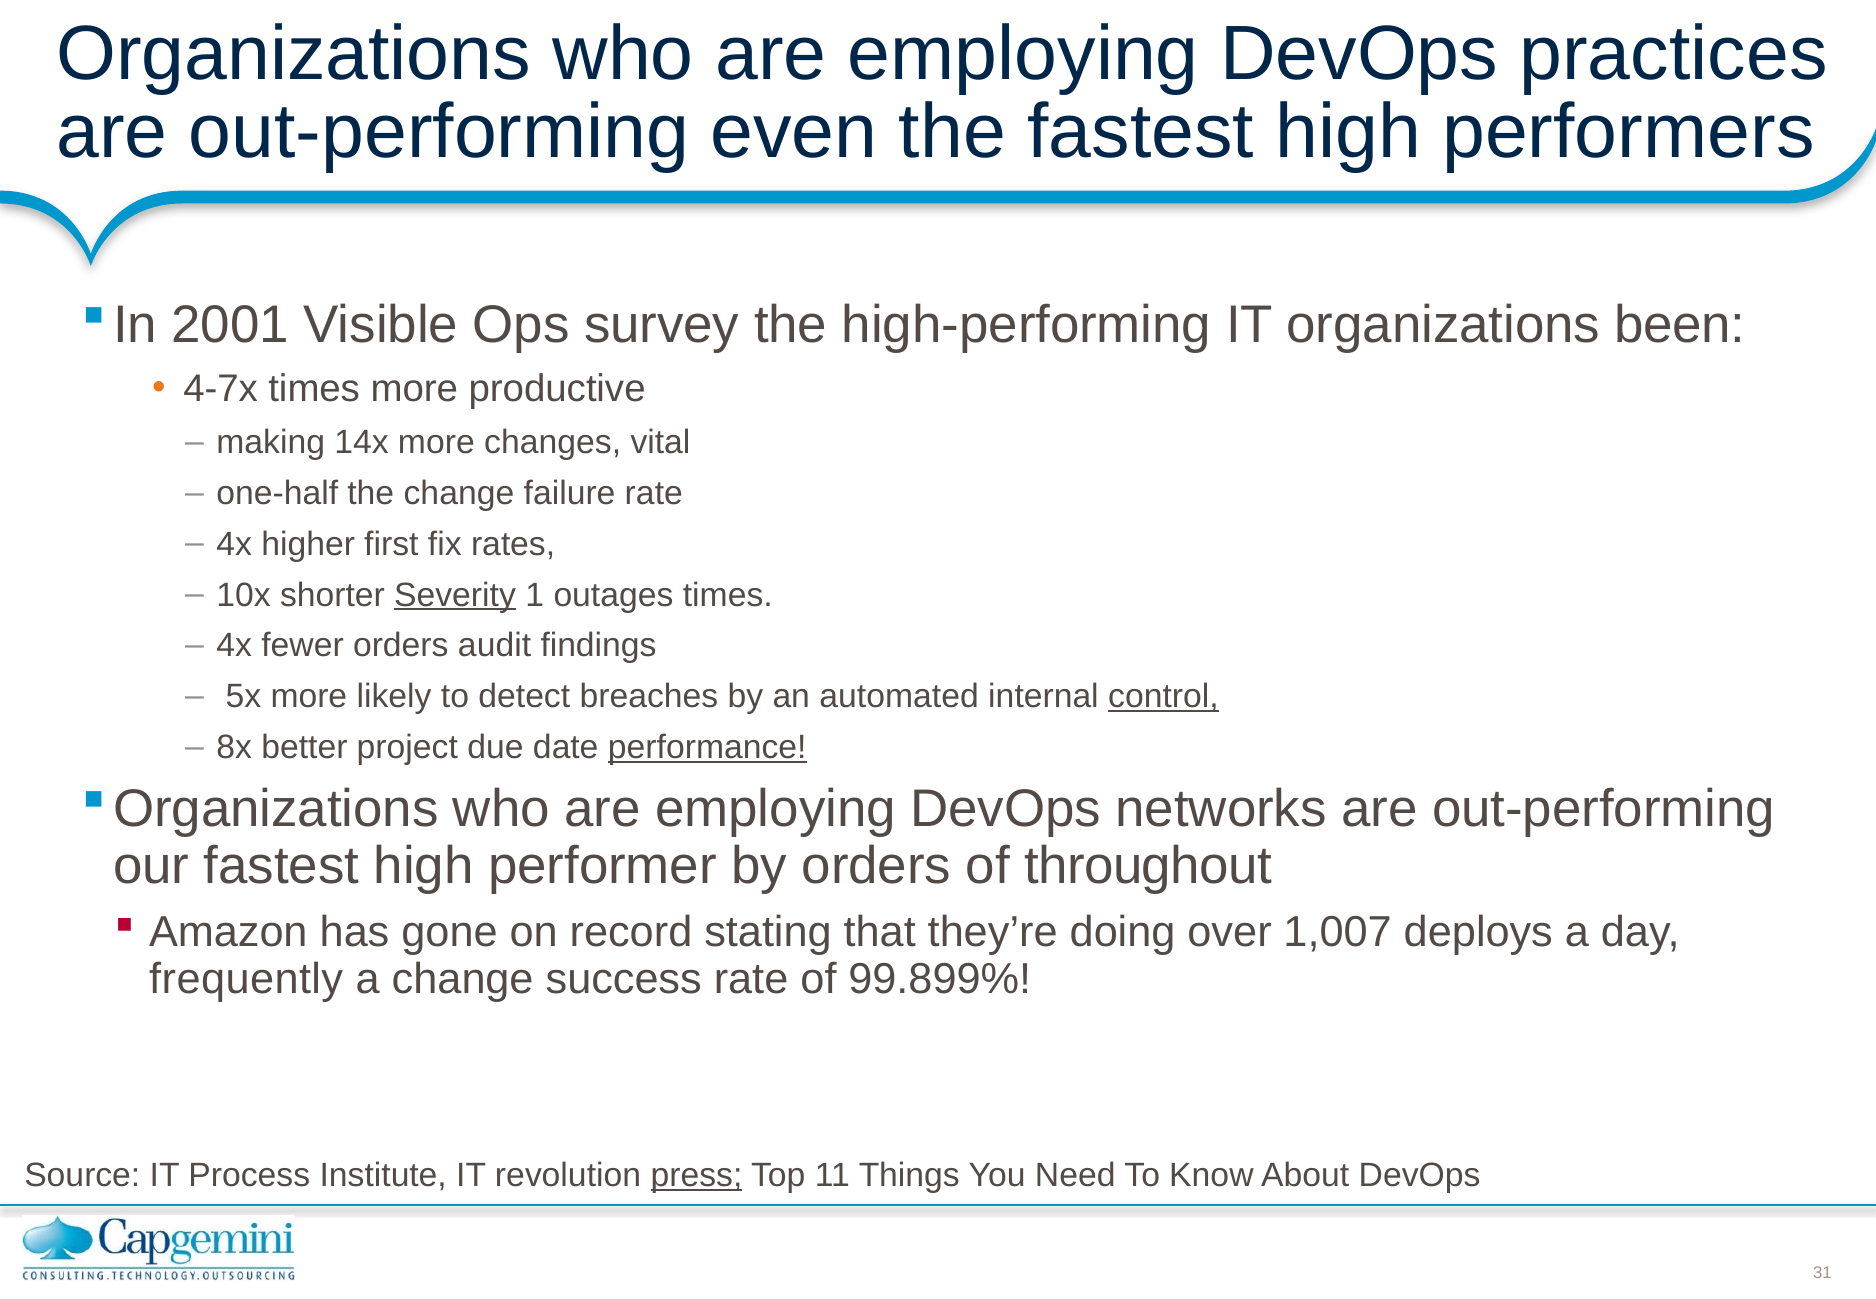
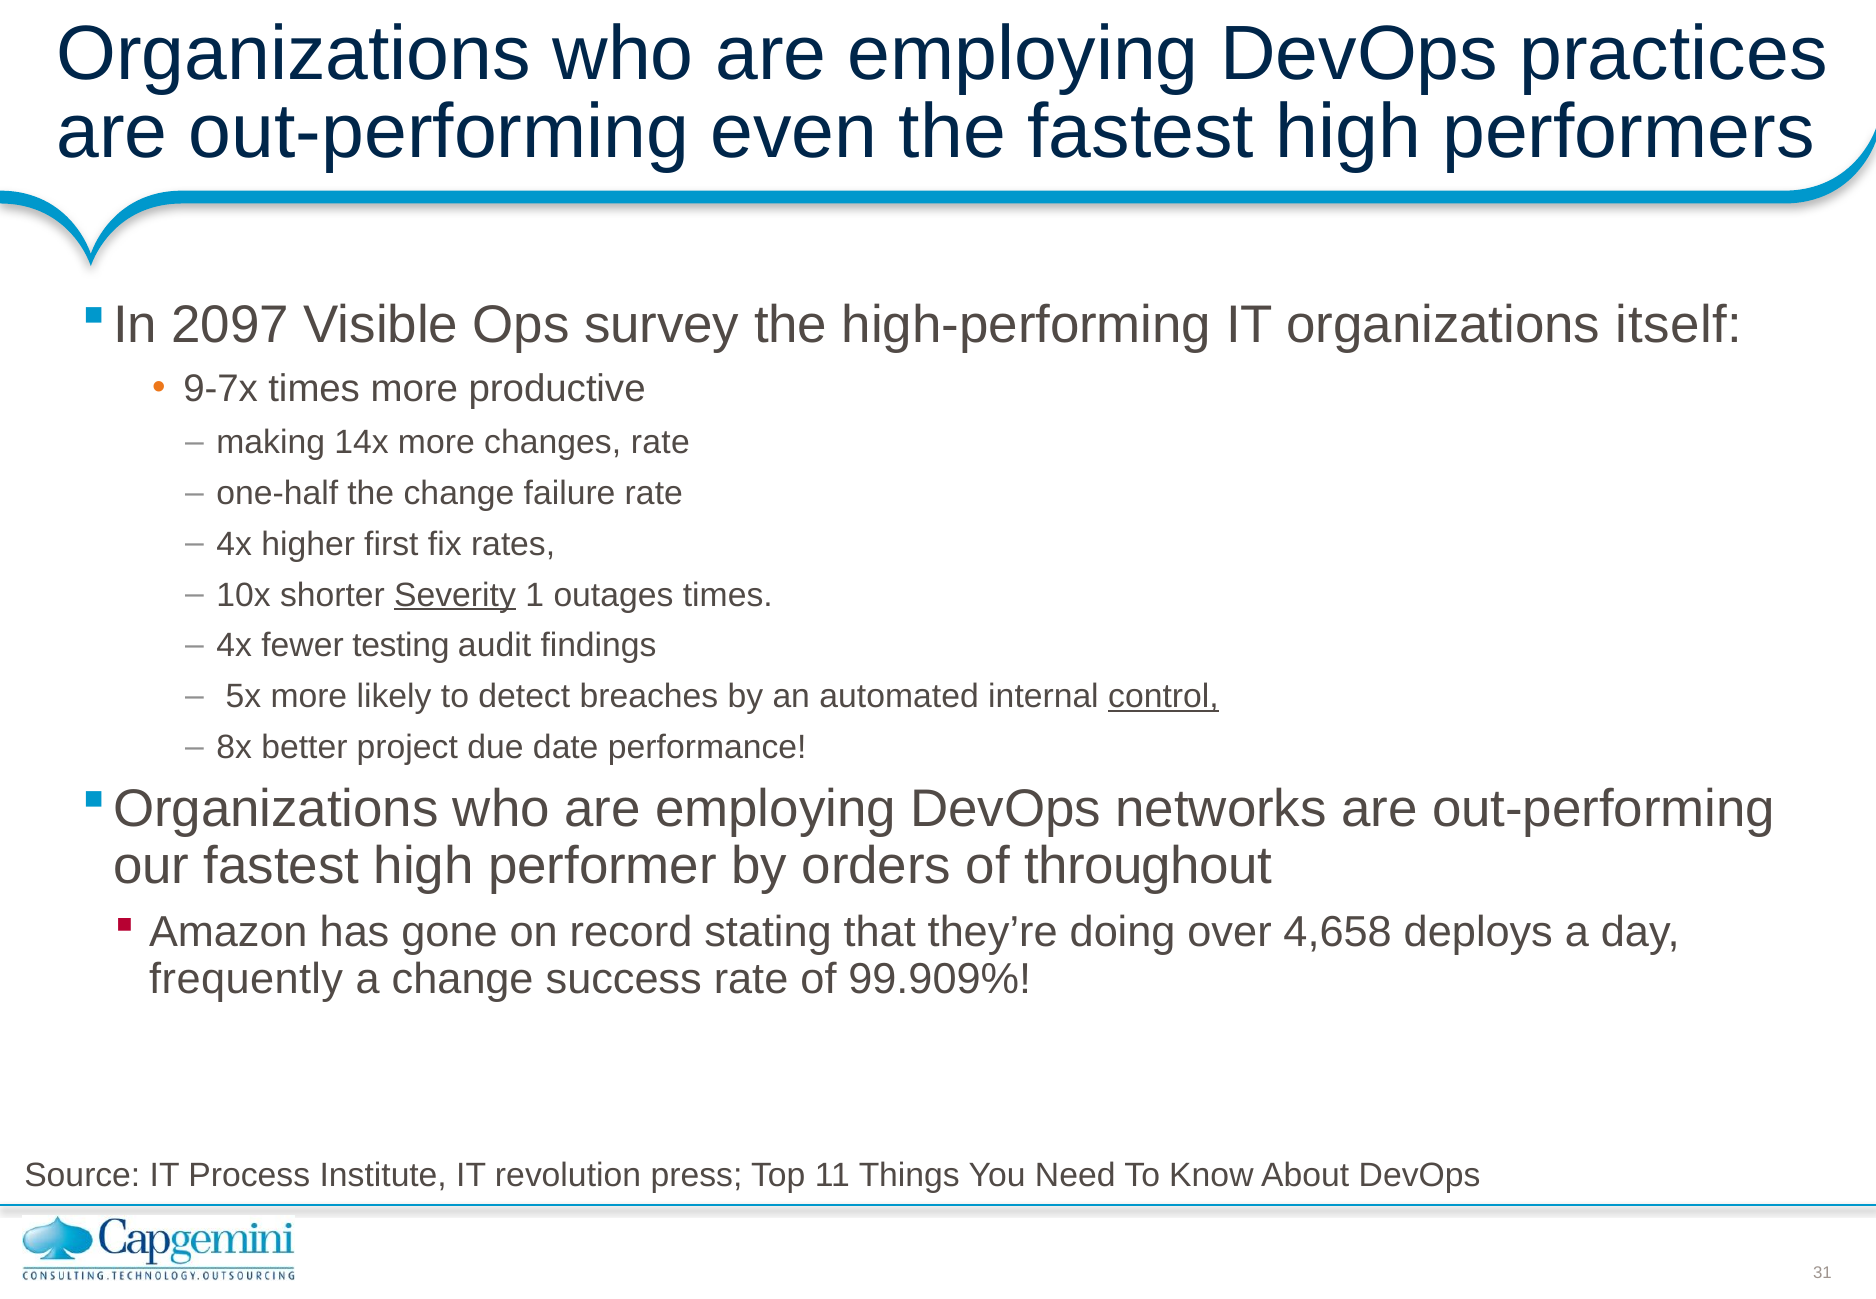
2001: 2001 -> 2097 (230, 325)
been: been -> itself (1679, 325)
4-7x: 4-7x -> 9-7x (221, 389)
changes vital: vital -> rate (660, 442)
fewer orders: orders -> testing (401, 646)
performance underline: present -> none (707, 747)
1,007: 1,007 -> 4,658 (1338, 932)
99.899%: 99.899% -> 99.909% (940, 979)
press underline: present -> none (696, 1175)
